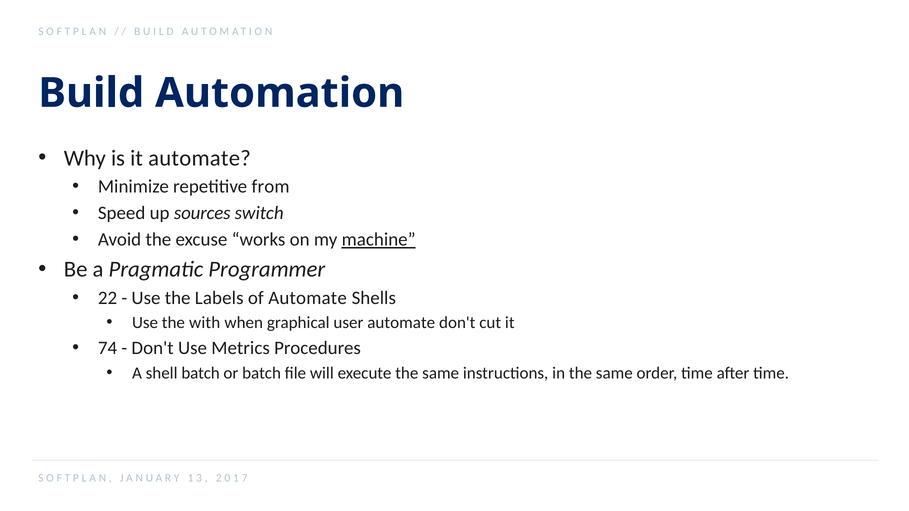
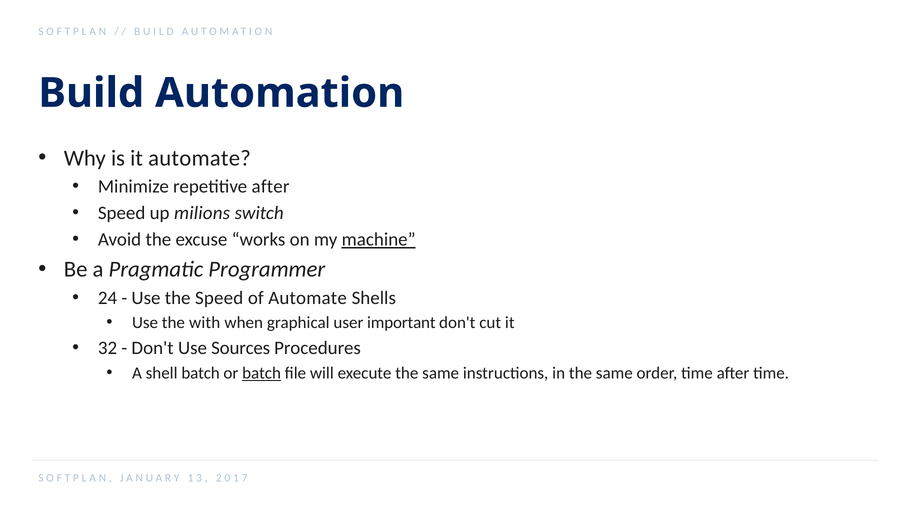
repetitive from: from -> after (271, 187)
sources: sources -> milions (202, 213)
22: 22 -> 24 (108, 298)
the Labels: Labels -> Speed (219, 298)
user automate: automate -> important (401, 323)
74: 74 -> 32 (108, 348)
Metrics: Metrics -> Sources (241, 348)
batch underline: none -> present (262, 373)
